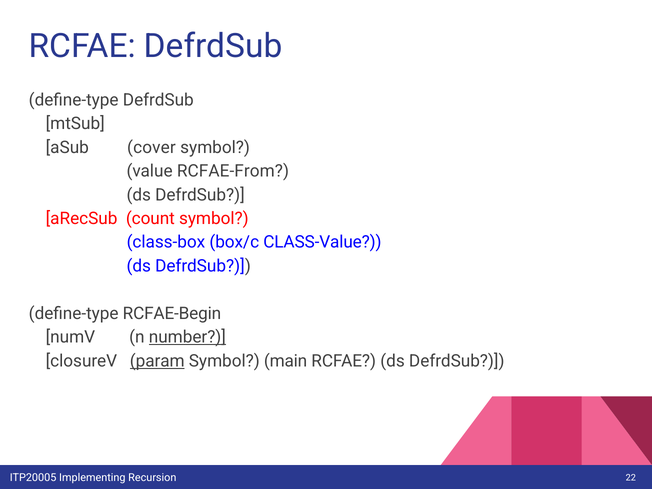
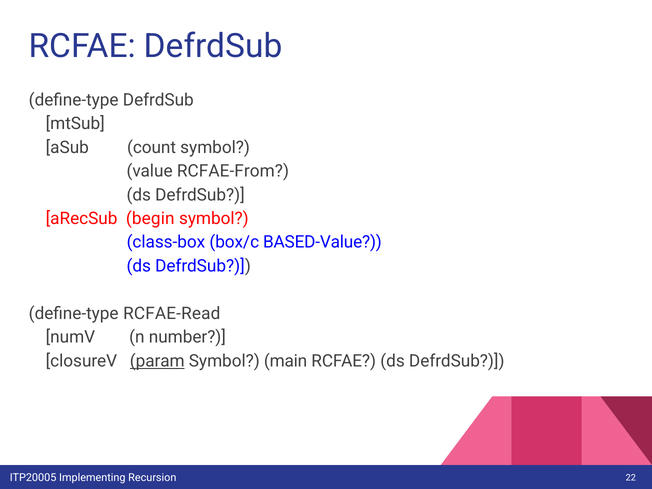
cover: cover -> count (152, 147)
count: count -> begin (150, 219)
CLASS-Value: CLASS-Value -> BASED-Value (322, 242)
RCFAE-Begin: RCFAE-Begin -> RCFAE-Read (172, 313)
number underline: present -> none (187, 337)
